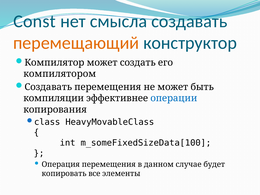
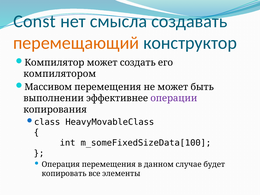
Создавать: Создавать -> Массивом (48, 87)
компиляции: компиляции -> выполнении (54, 98)
операции colour: blue -> purple (174, 98)
